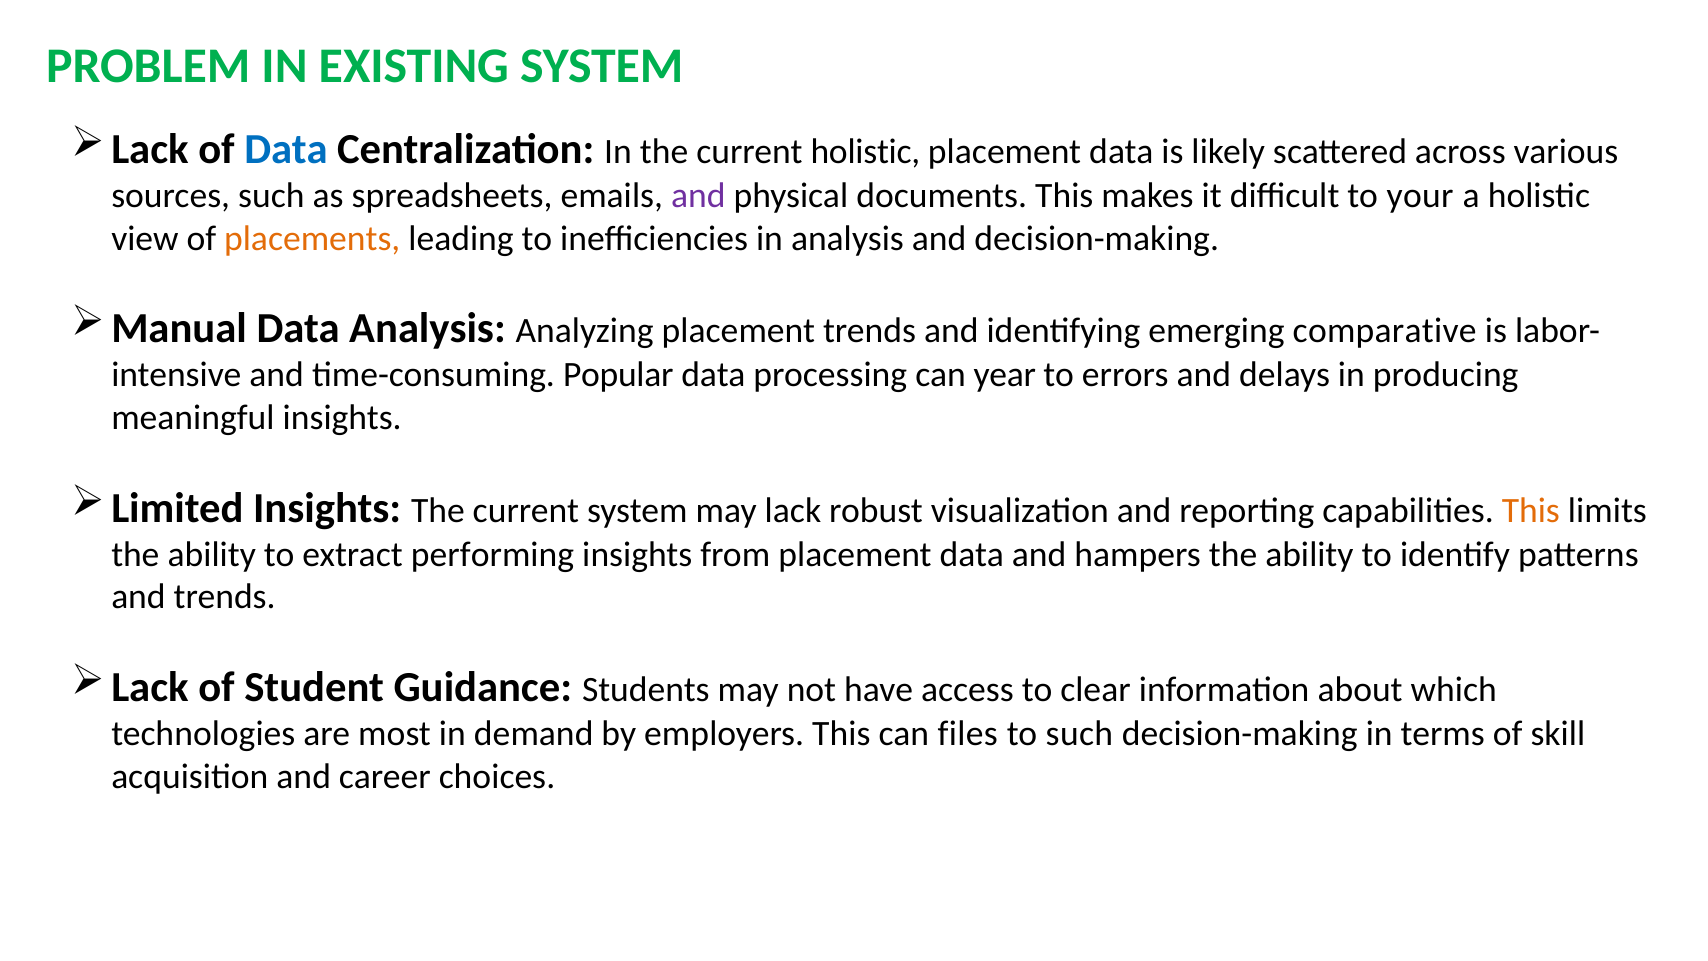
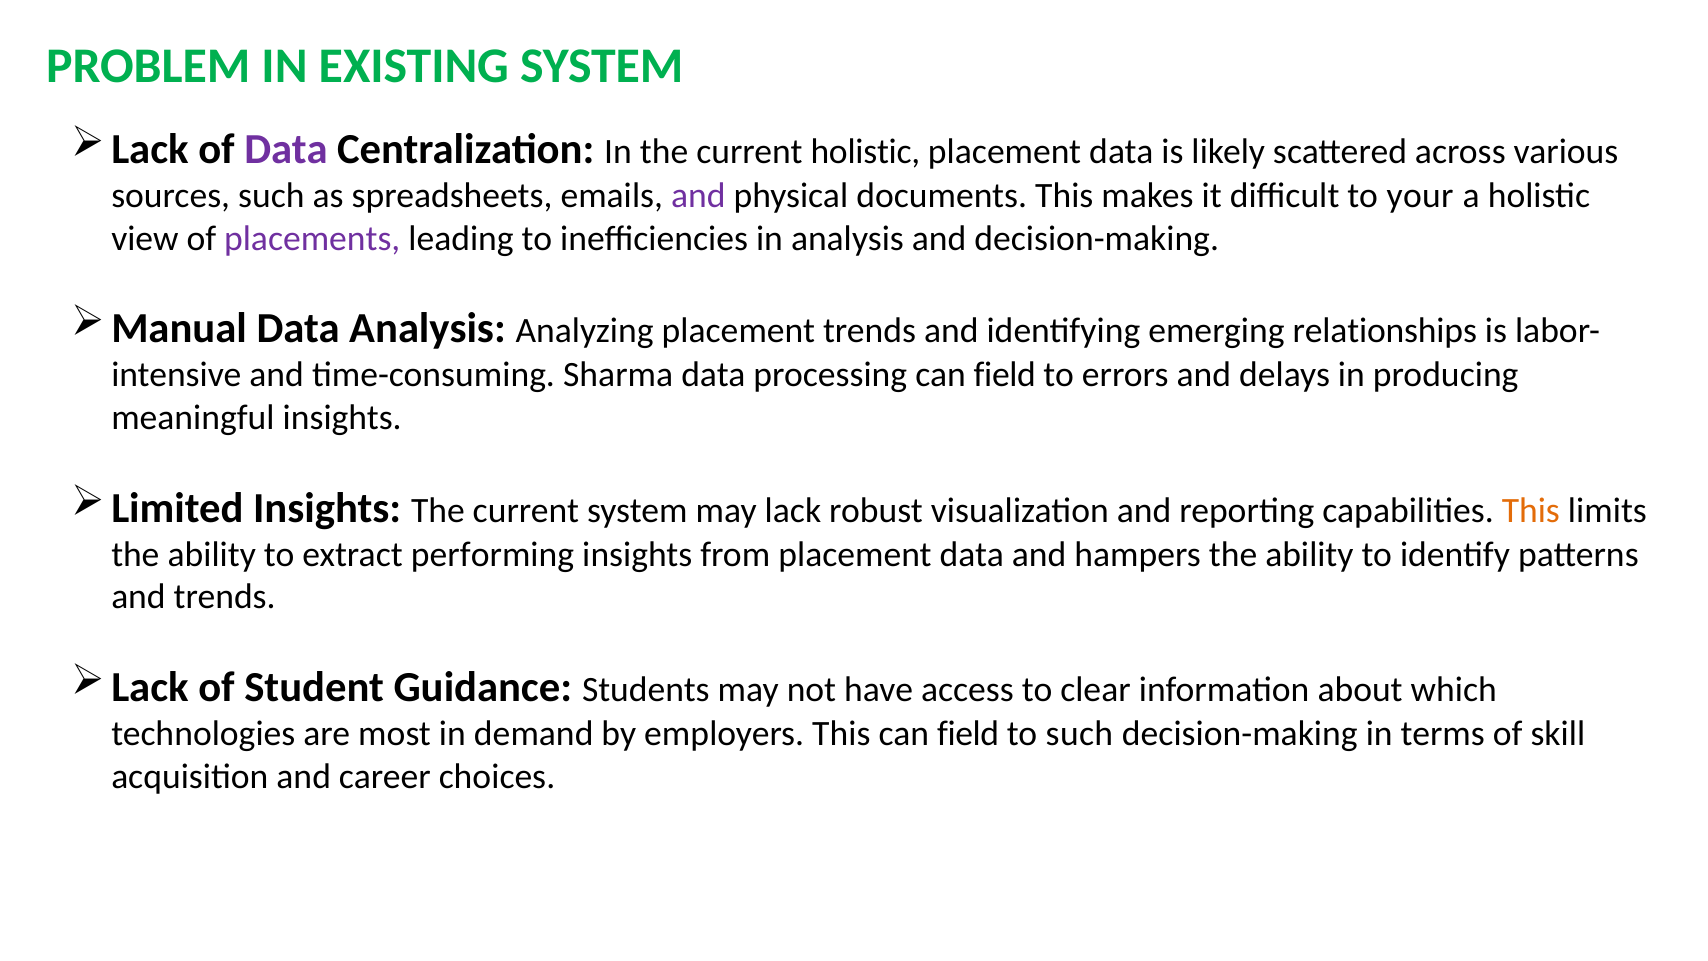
Data colour: blue -> purple (286, 149)
placements colour: orange -> purple (312, 238)
comparative: comparative -> relationships (1385, 331)
Popular: Popular -> Sharma (618, 375)
processing can year: year -> field (1005, 375)
This can files: files -> field (968, 734)
